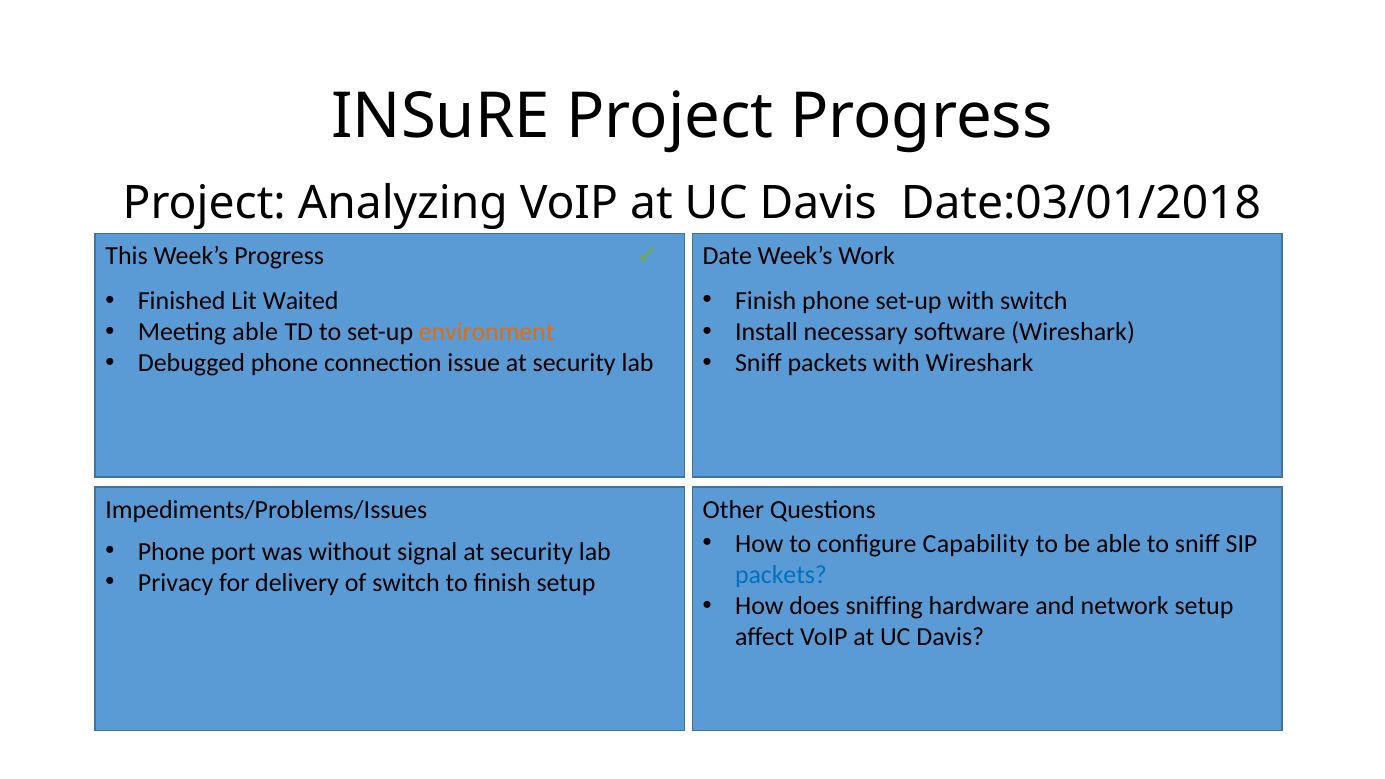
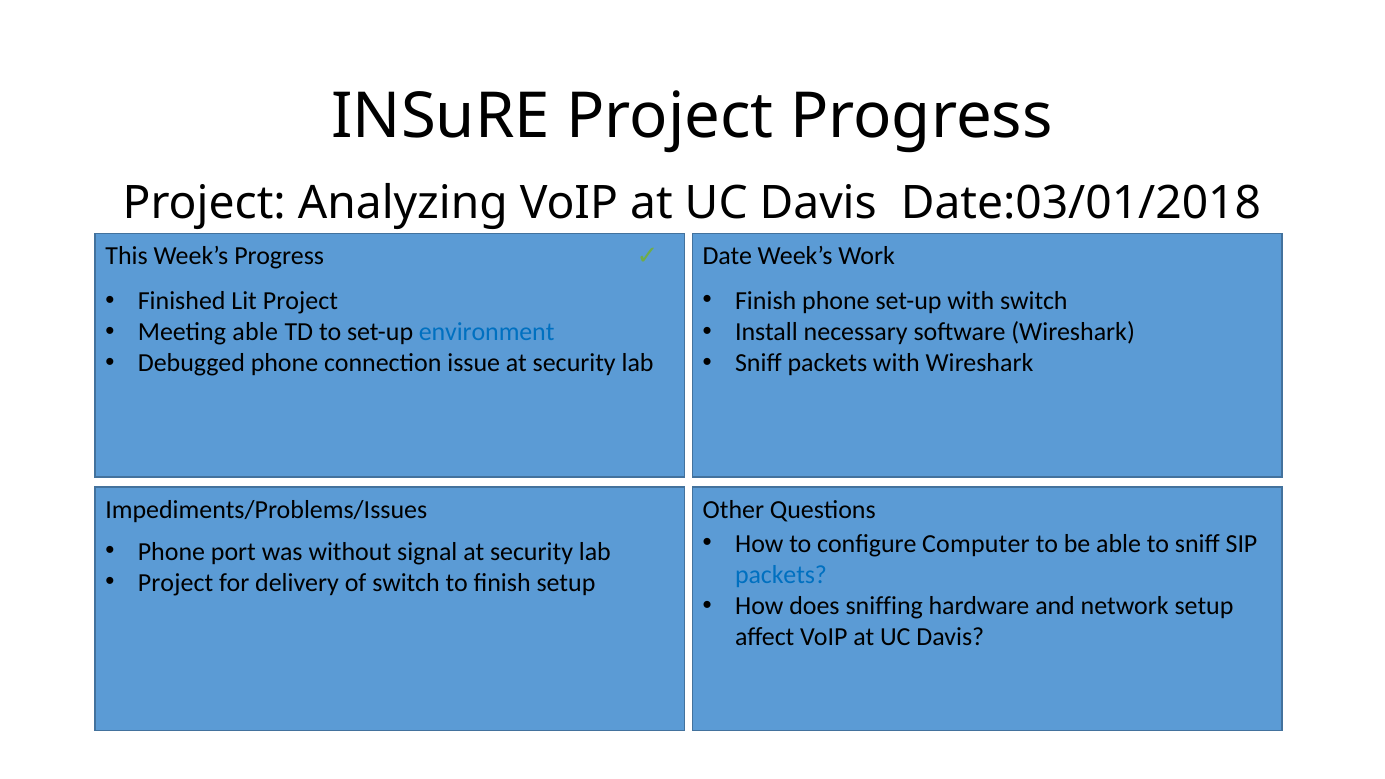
Lit Waited: Waited -> Project (301, 301)
environment colour: orange -> blue (487, 332)
Capability: Capability -> Computer (976, 544)
Privacy: Privacy -> Project (176, 583)
